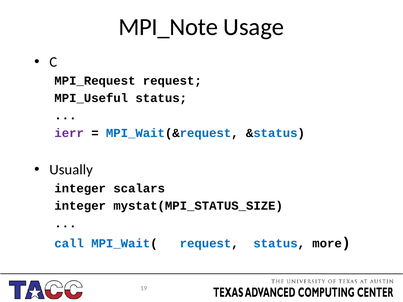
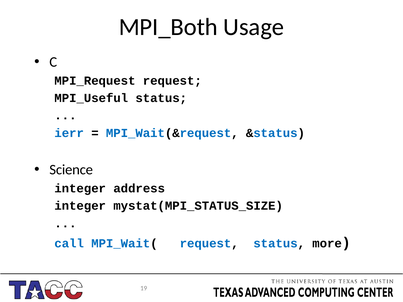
MPI_Note: MPI_Note -> MPI_Both (168, 27)
ierr colour: purple -> blue (69, 133)
Usually: Usually -> Science (71, 170)
scalars: scalars -> address (139, 189)
